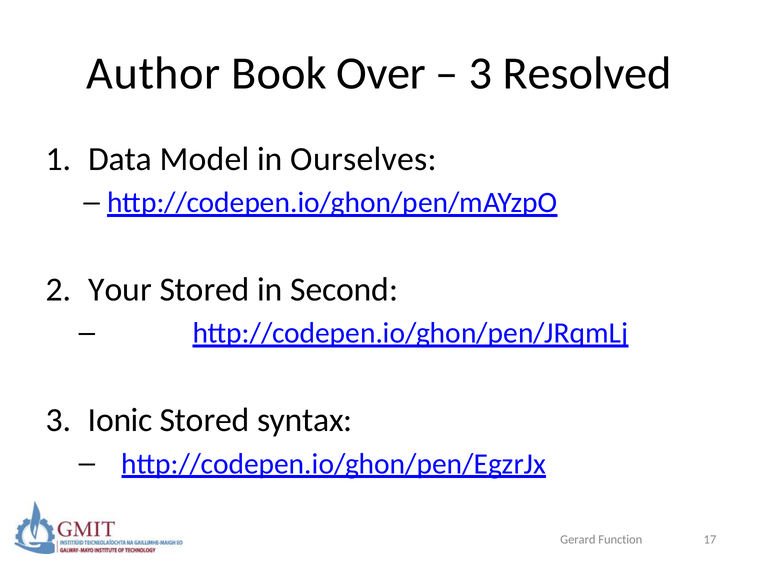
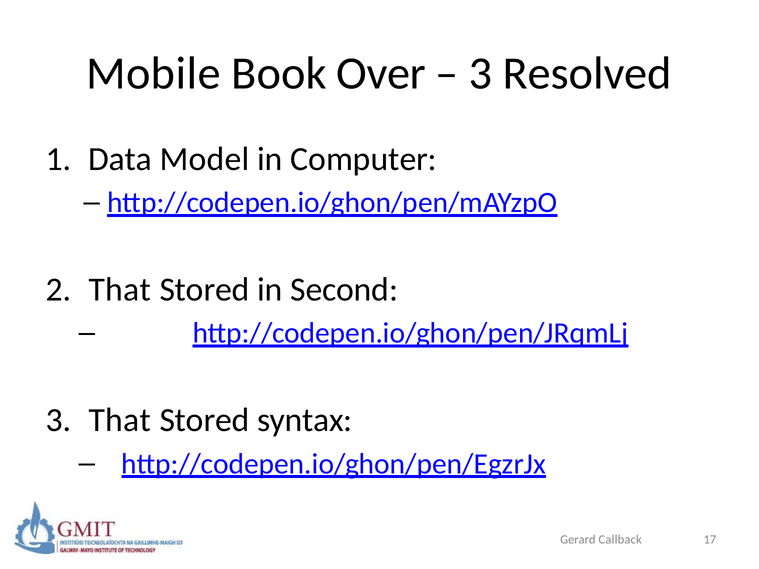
Author: Author -> Mobile (153, 73)
Ourselves: Ourselves -> Computer (364, 159)
Your: Your -> That (120, 290)
3 Ionic: Ionic -> That (120, 420)
Function: Function -> Callback (620, 540)
